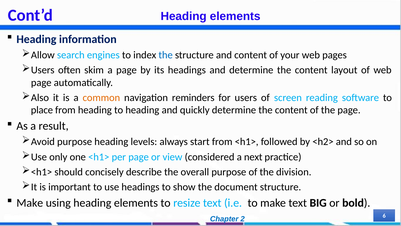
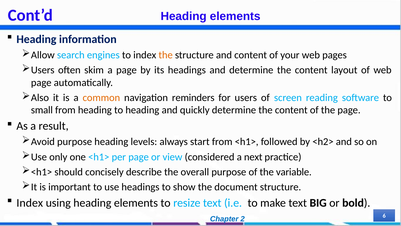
the colour: blue -> orange (166, 55)
place: place -> small (42, 110)
division: division -> variable (294, 172)
Make: Make -> Index (30, 203)
